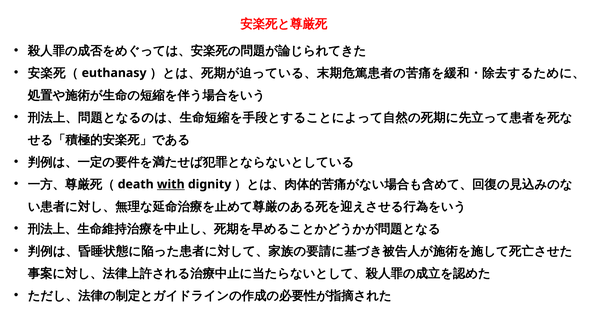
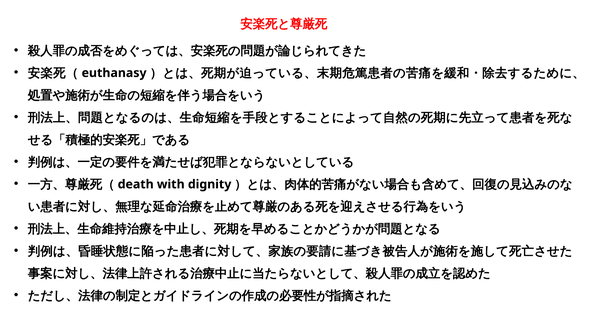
with underline: present -> none (171, 184)
